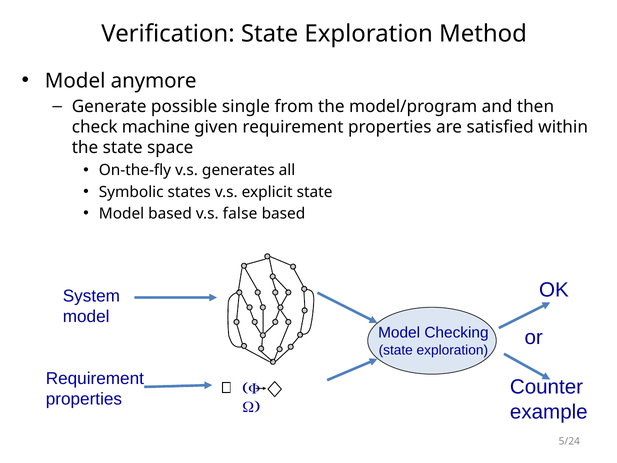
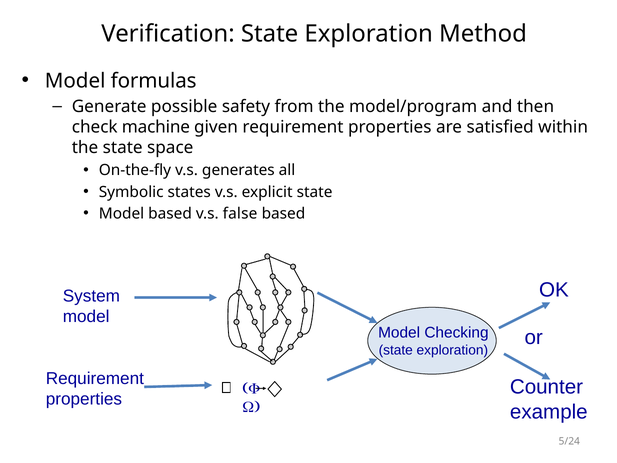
anymore: anymore -> formulas (154, 81)
single: single -> safety (246, 107)
